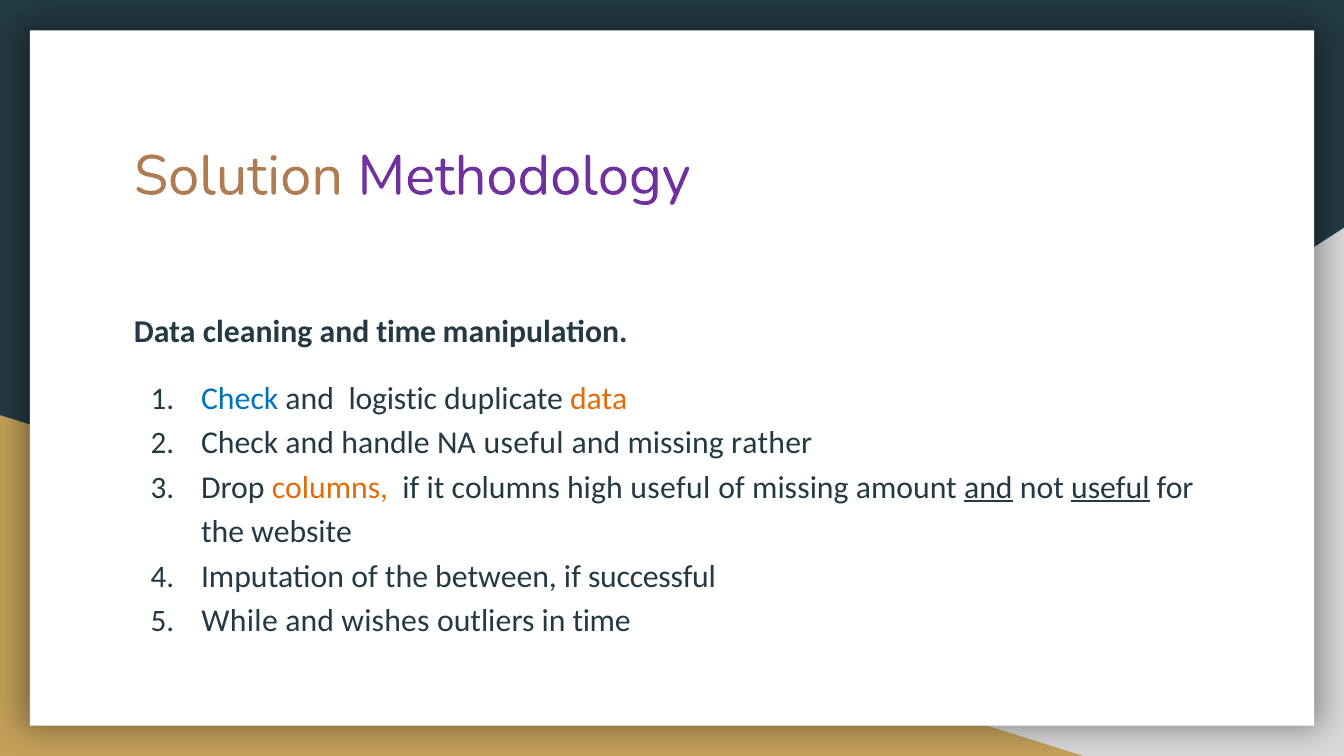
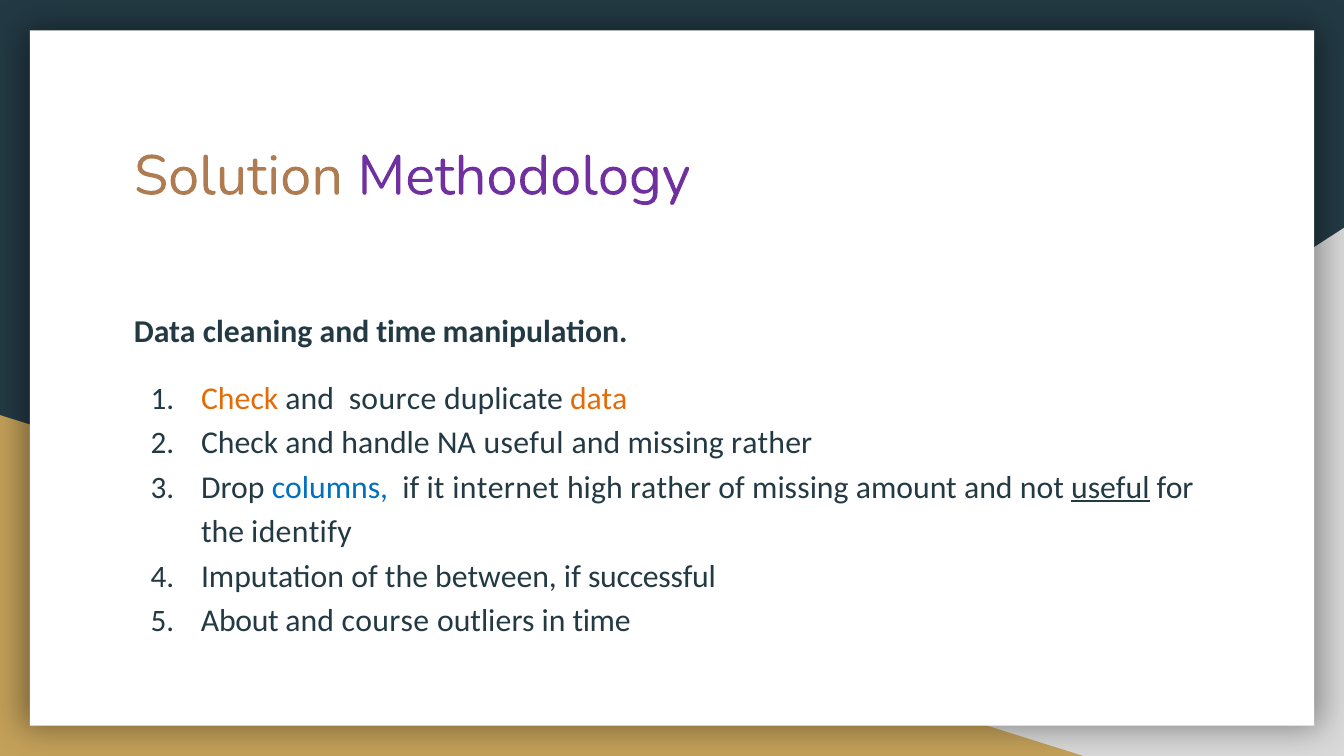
Check colour: blue -> orange (240, 399)
logistic: logistic -> source (393, 399)
columns colour: orange -> blue (330, 488)
it columns: columns -> internet (506, 488)
high useful: useful -> rather (671, 488)
and underline: present -> none (988, 488)
website: website -> identify (301, 532)
While: While -> About (240, 621)
wishes: wishes -> course (385, 621)
